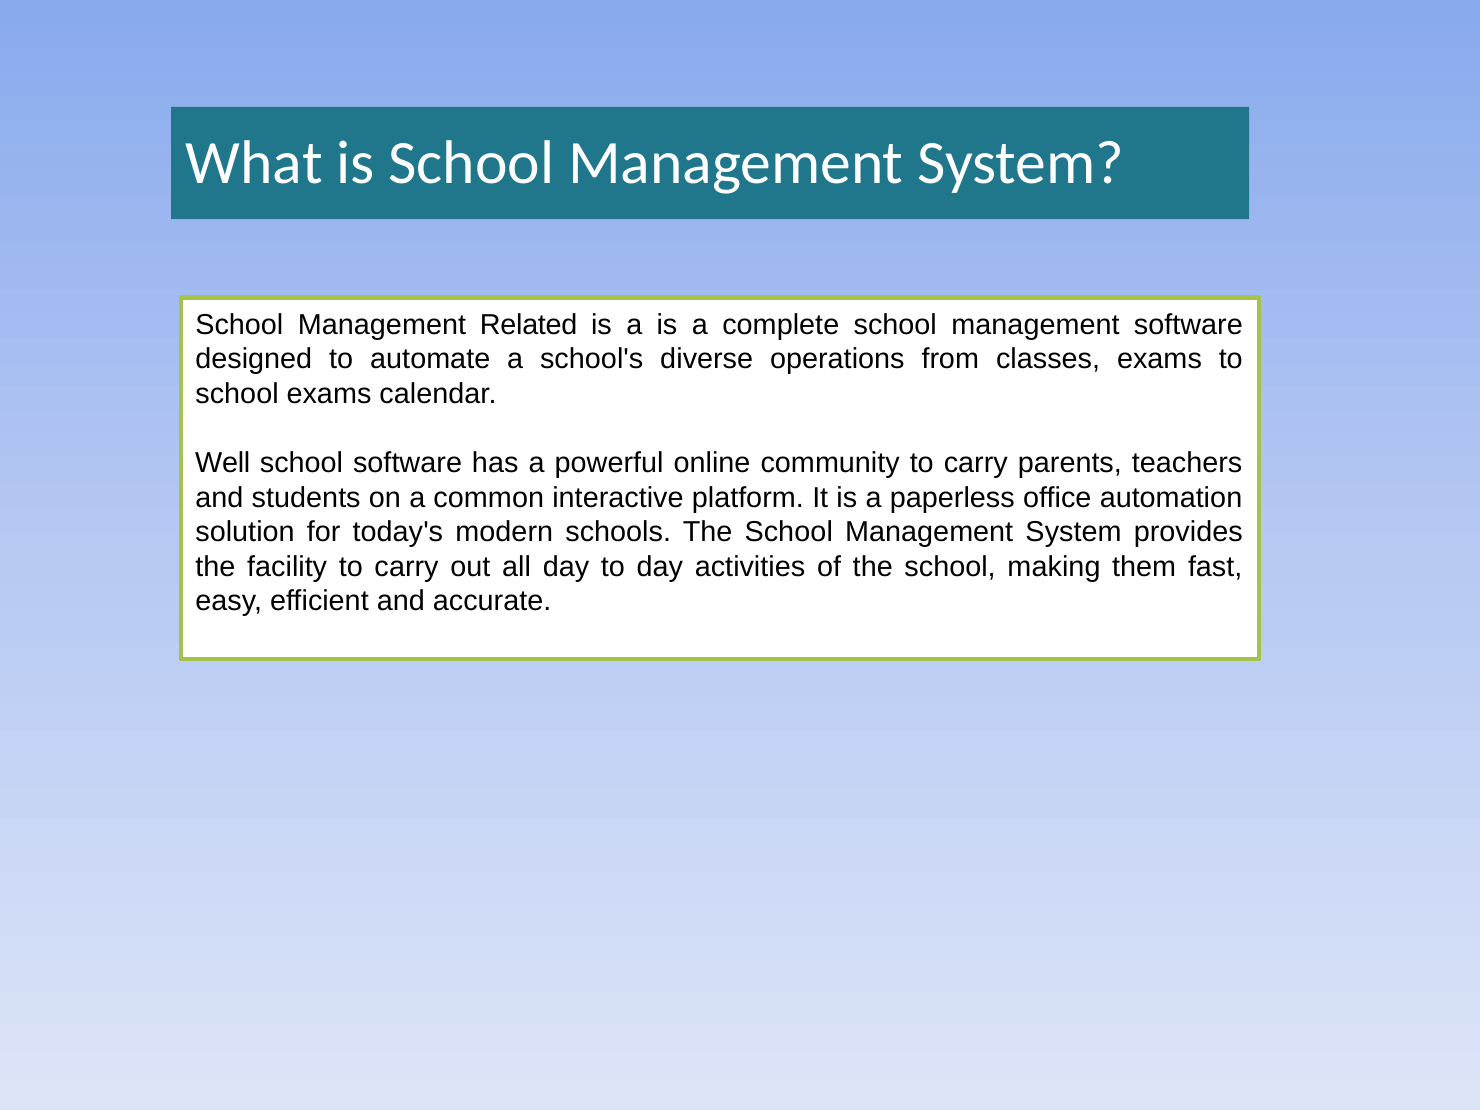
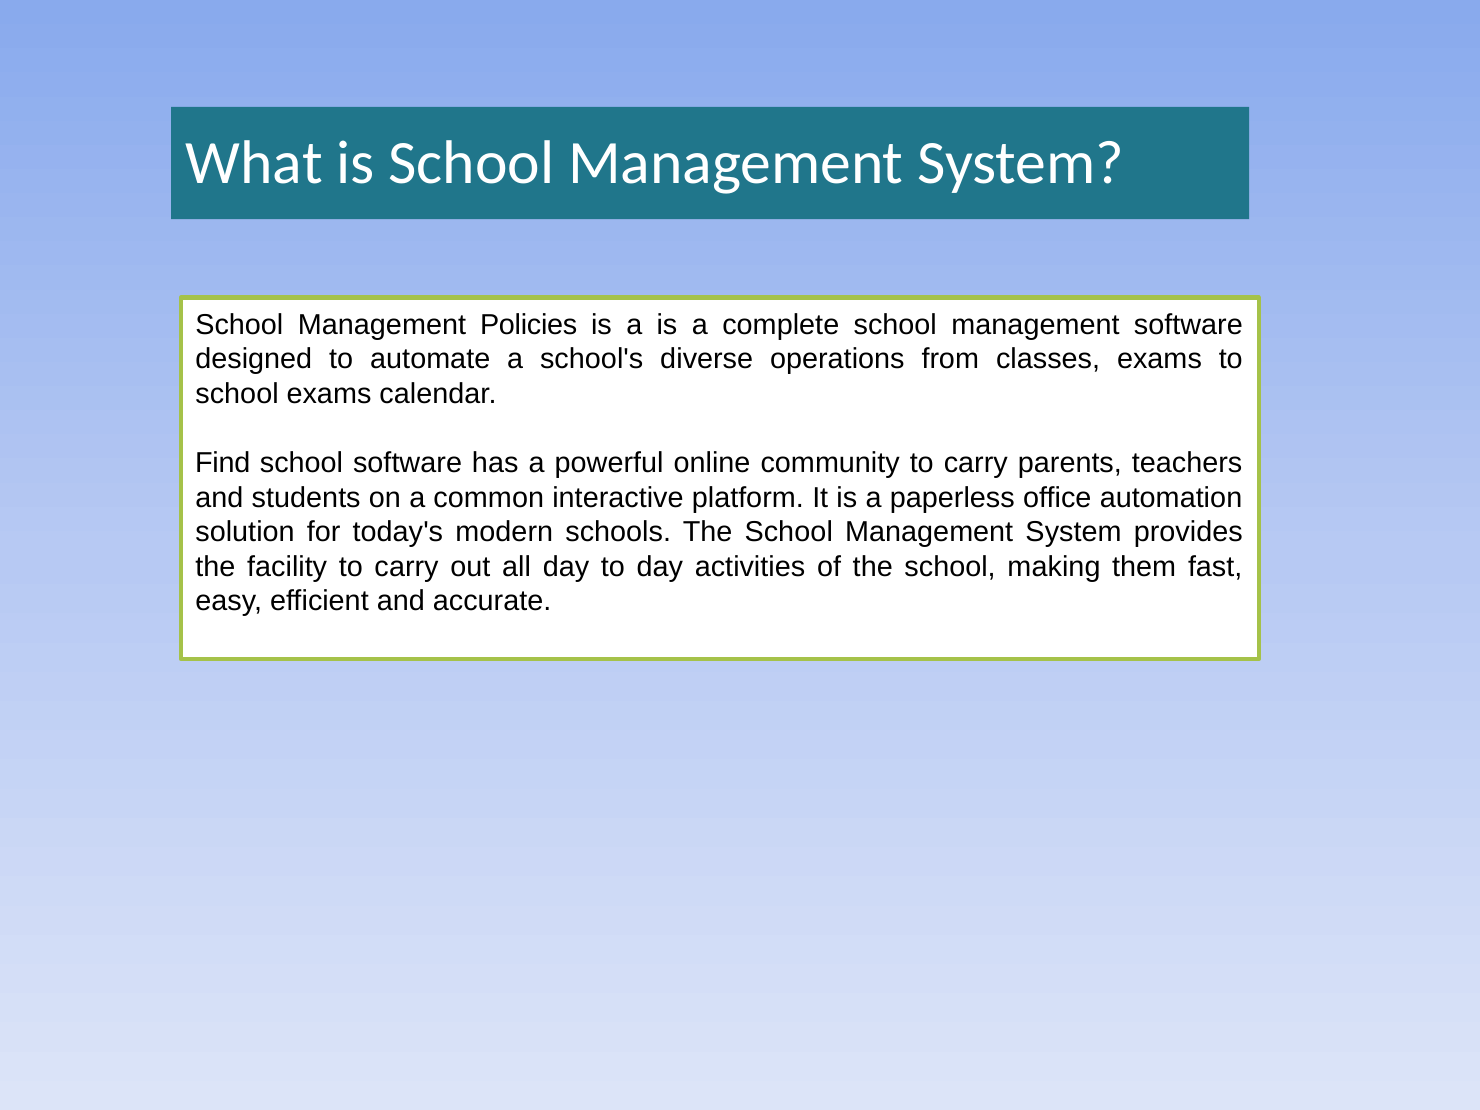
Related: Related -> Policies (529, 325)
Well: Well -> Find (223, 463)
